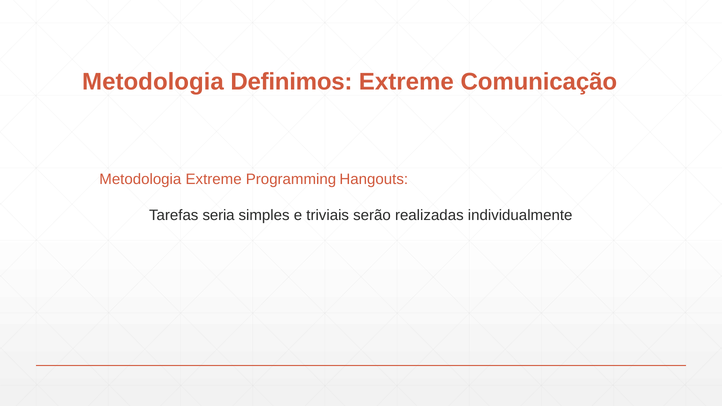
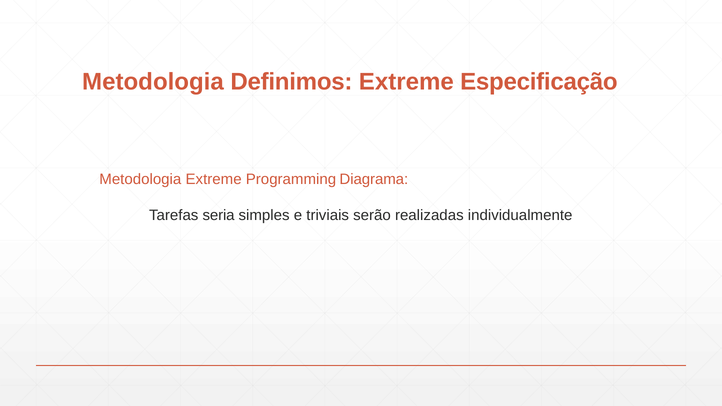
Comunicação: Comunicação -> Especificação (539, 82)
Hangouts: Hangouts -> Diagrama (374, 179)
